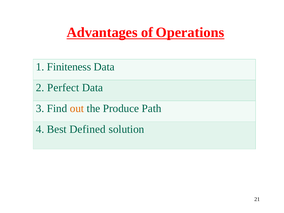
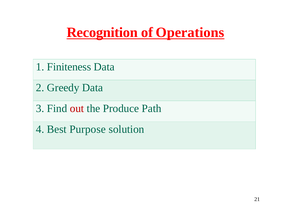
Advantages: Advantages -> Recognition (102, 32)
Perfect: Perfect -> Greedy (63, 88)
out colour: orange -> red (77, 108)
Defined: Defined -> Purpose (88, 129)
